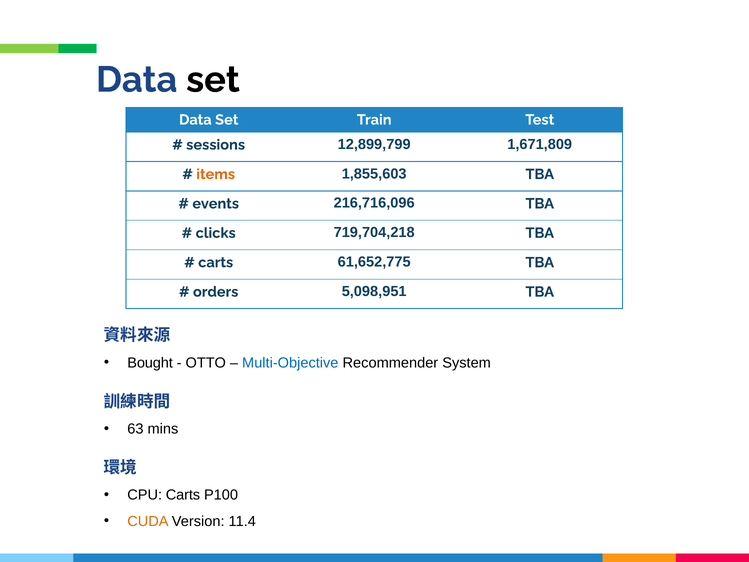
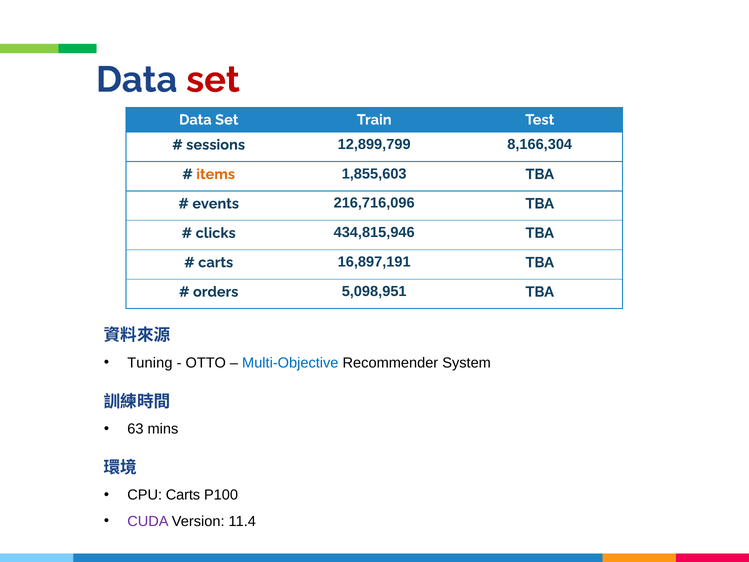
set colour: black -> red (213, 80)
1,671,809: 1,671,809 -> 8,166,304 (540, 144)
719,704,218: 719,704,218 -> 434,815,946 (374, 232)
61,652,775: 61,652,775 -> 16,897,191 (374, 262)
Bought: Bought -> Tuning (150, 363)
CUDA colour: orange -> purple (148, 521)
